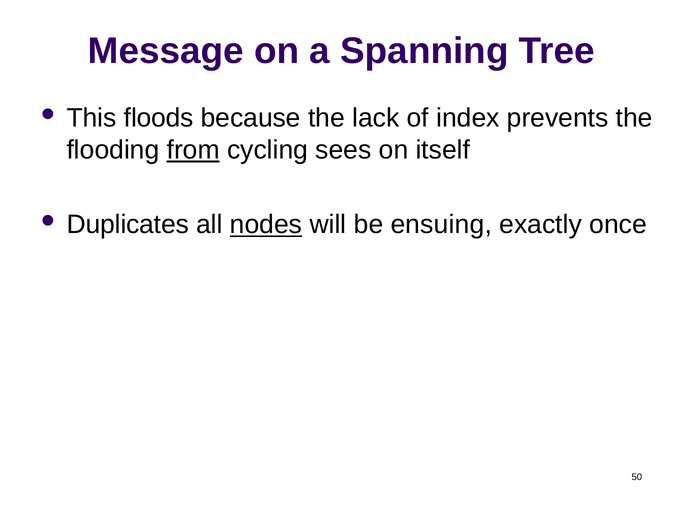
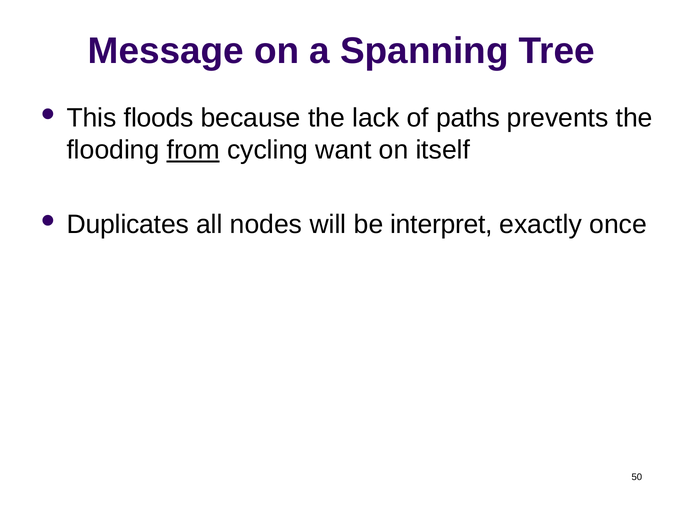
index: index -> paths (468, 118)
sees: sees -> want (343, 150)
nodes underline: present -> none (266, 224)
ensuing: ensuing -> interpret (442, 224)
